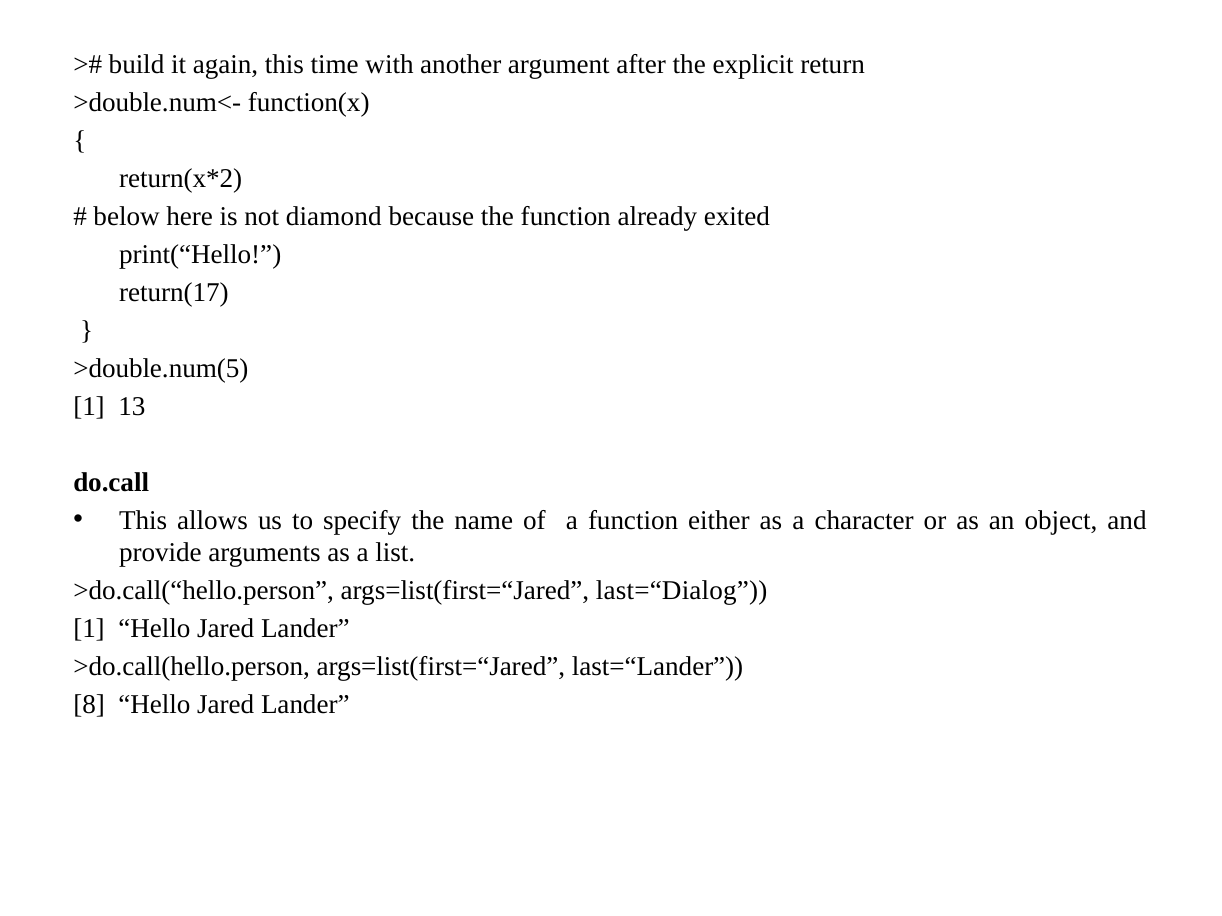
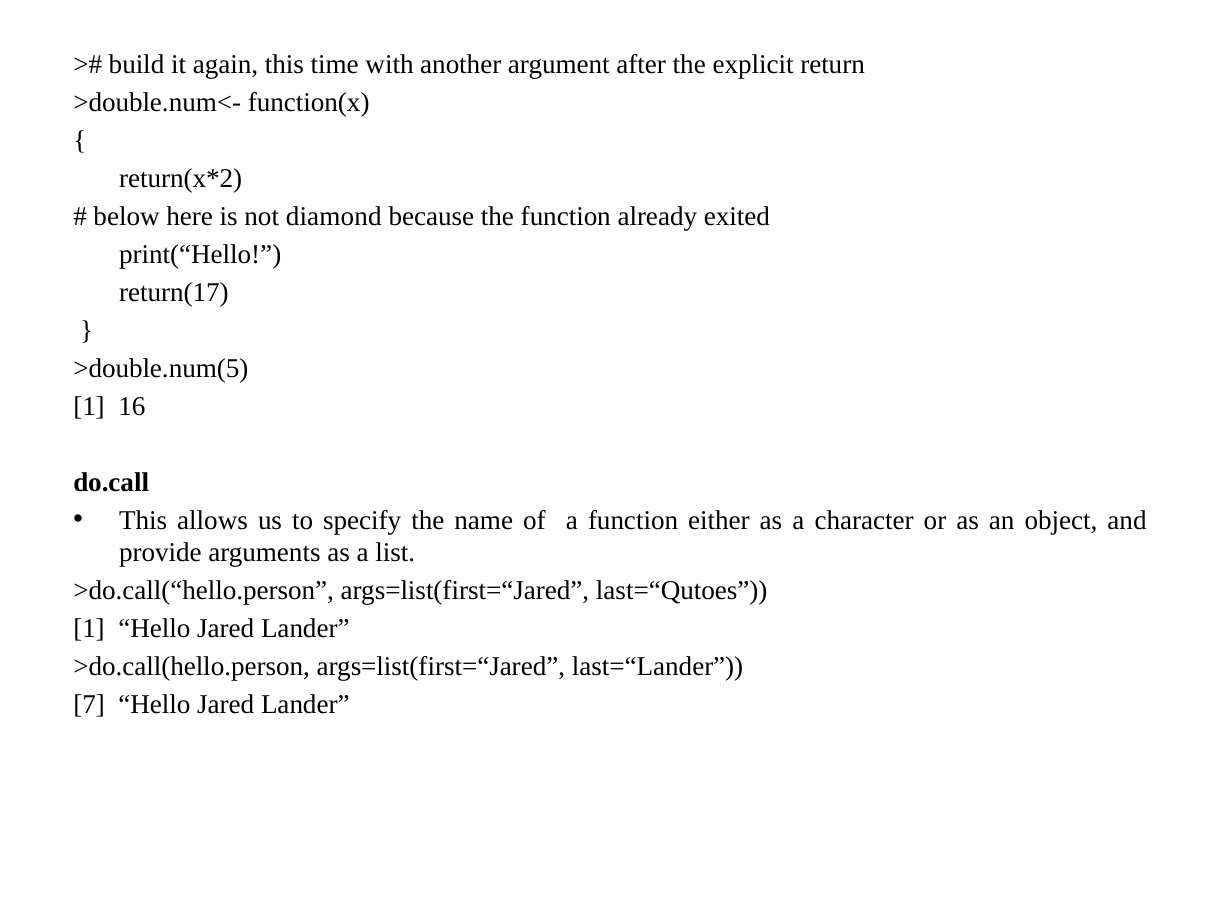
13: 13 -> 16 (132, 407)
last=“Dialog: last=“Dialog -> last=“Qutoes (682, 591)
8: 8 -> 7 (89, 705)
